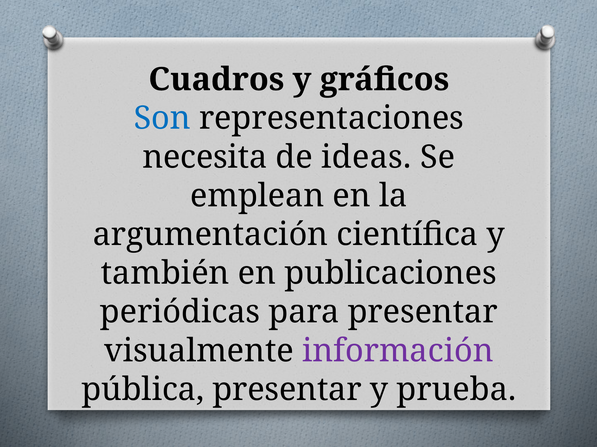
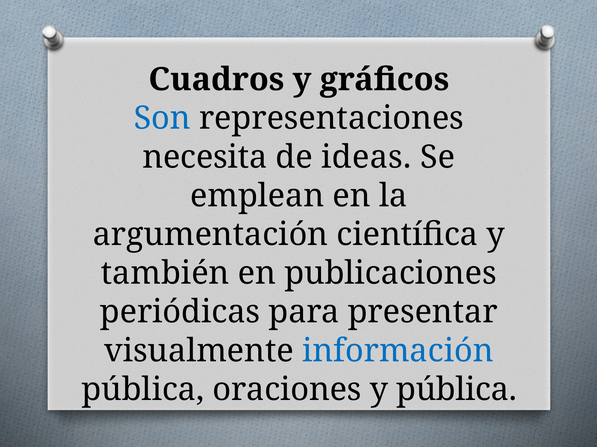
información colour: purple -> blue (398, 351)
pública presentar: presentar -> oraciones (287, 390)
y prueba: prueba -> pública (457, 390)
